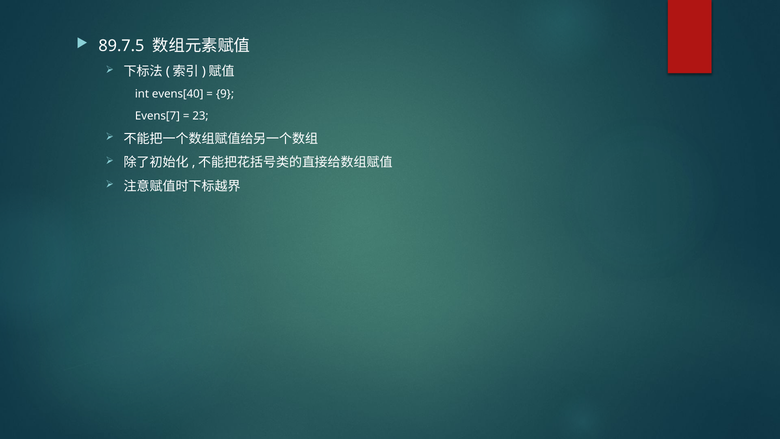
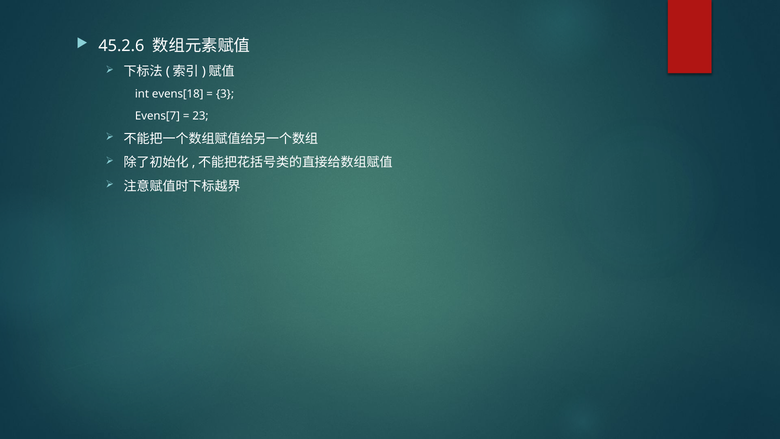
89.7.5: 89.7.5 -> 45.2.6 (121, 46)
evens[40: evens[40 -> evens[18 (178, 94)
9: 9 -> 3 (225, 94)
